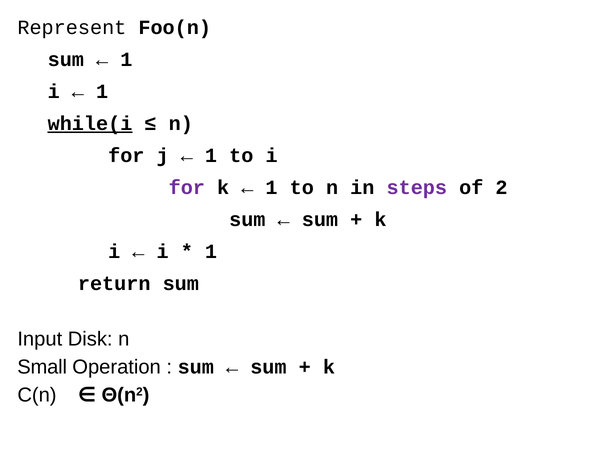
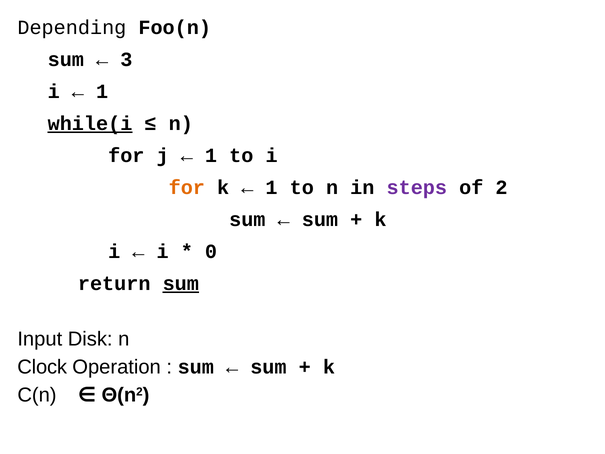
Represent: Represent -> Depending (72, 27)
1: 1 -> 3 (126, 59)
for colour: purple -> orange (187, 187)
1: 1 -> 0 (211, 251)
sum underline: none -> present (181, 284)
Small: Small -> Clock (42, 367)
